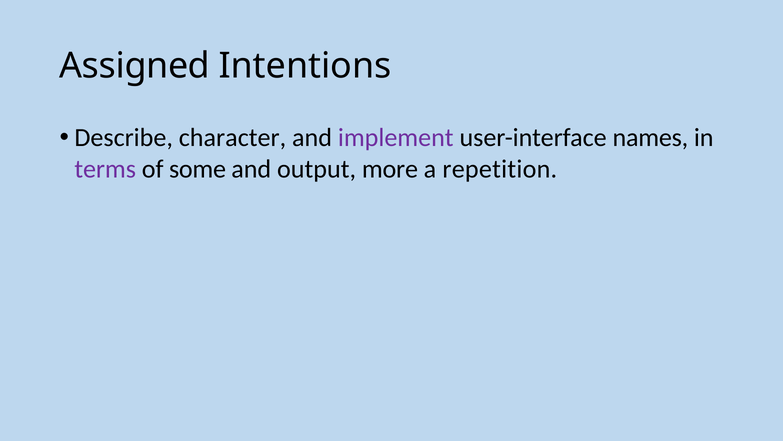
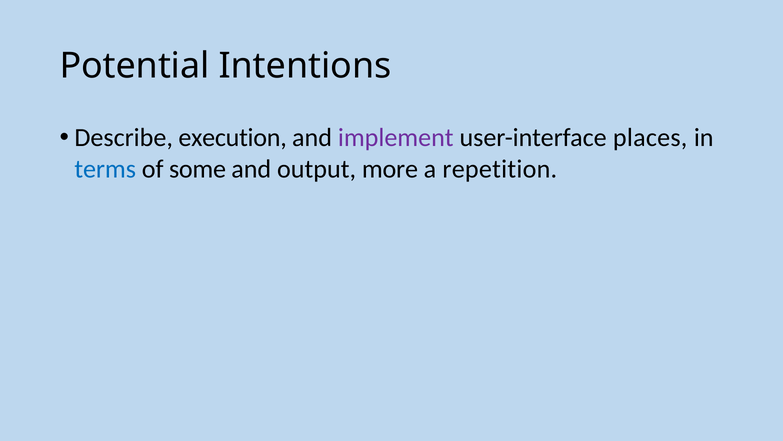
Assigned: Assigned -> Potential (135, 66)
character: character -> execution (233, 138)
names: names -> places (650, 138)
terms colour: purple -> blue (105, 169)
